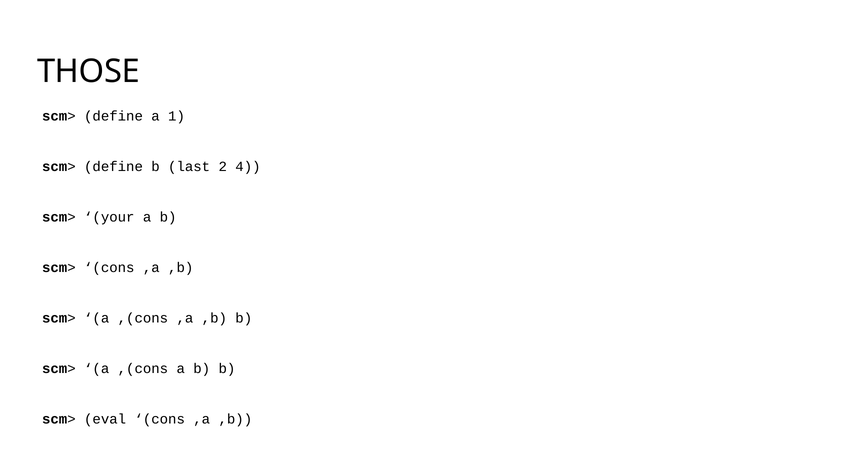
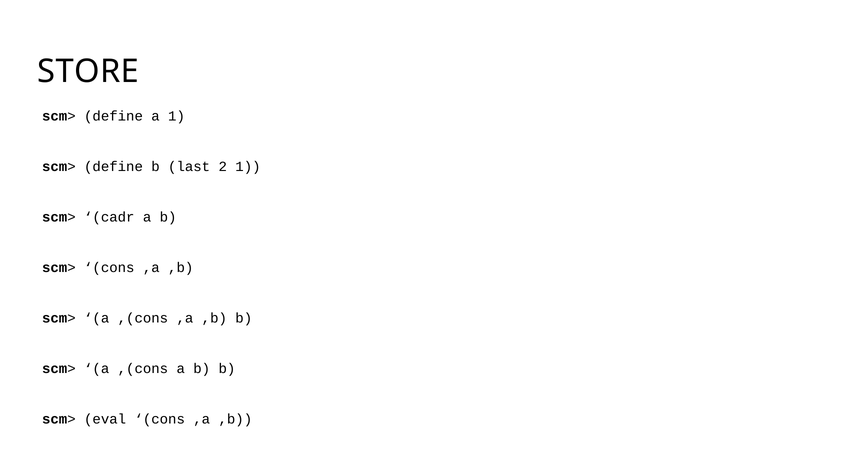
THOSE: THOSE -> STORE (88, 71)
2 4: 4 -> 1 (248, 167)
your: your -> cadr (109, 217)
